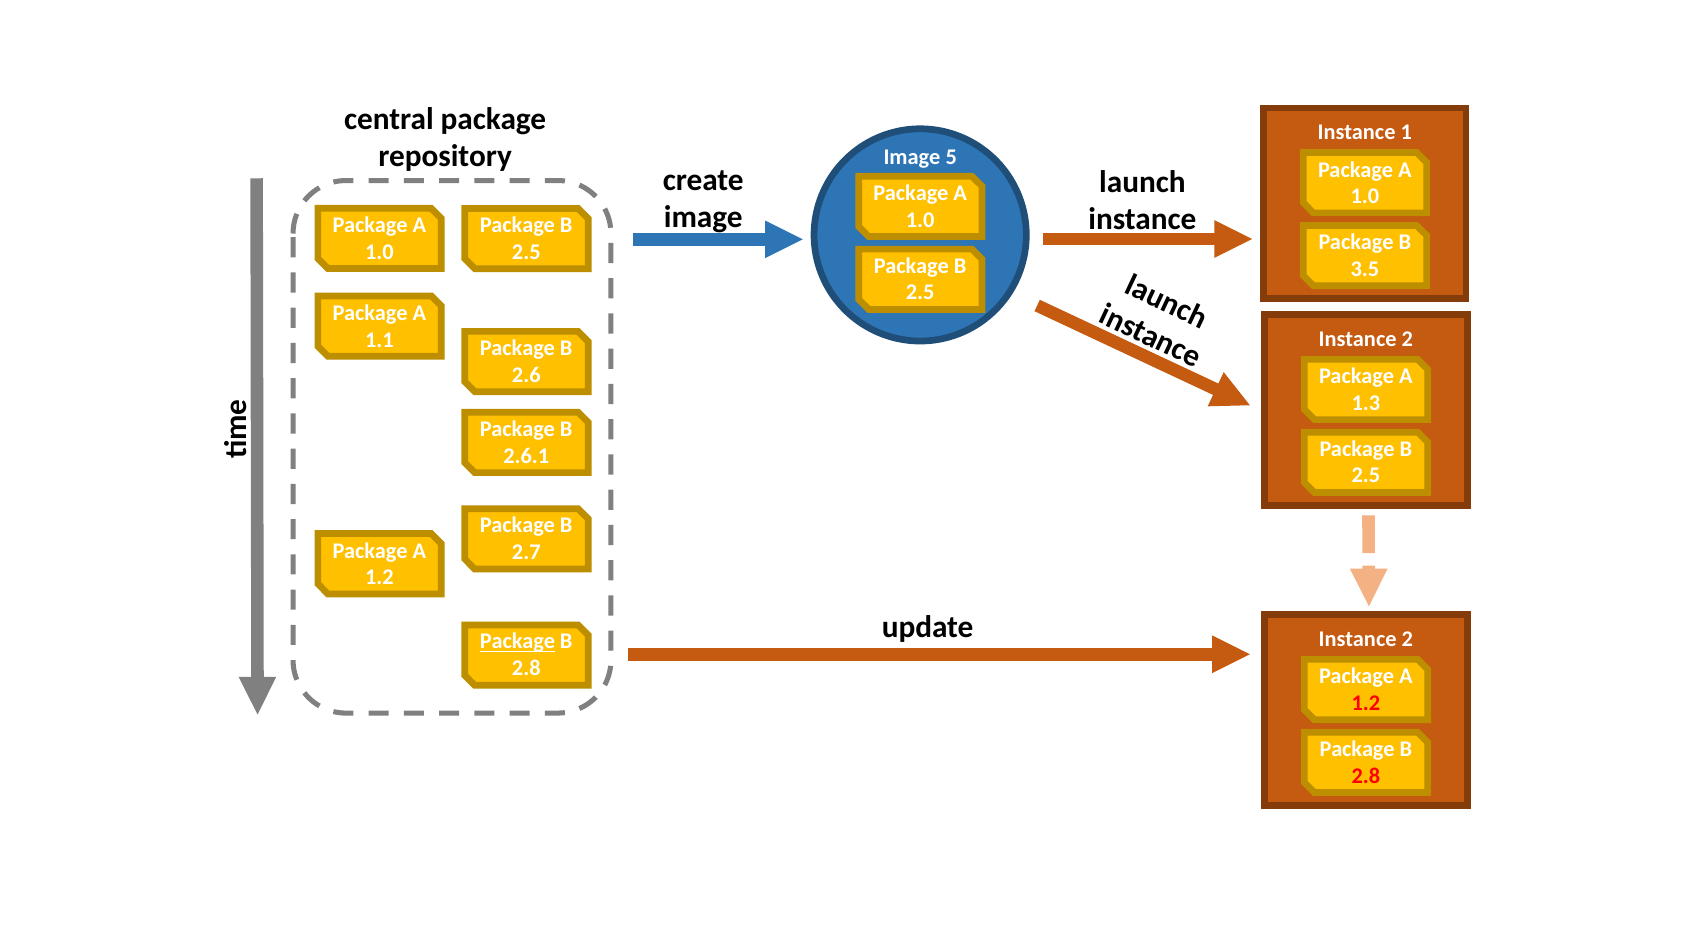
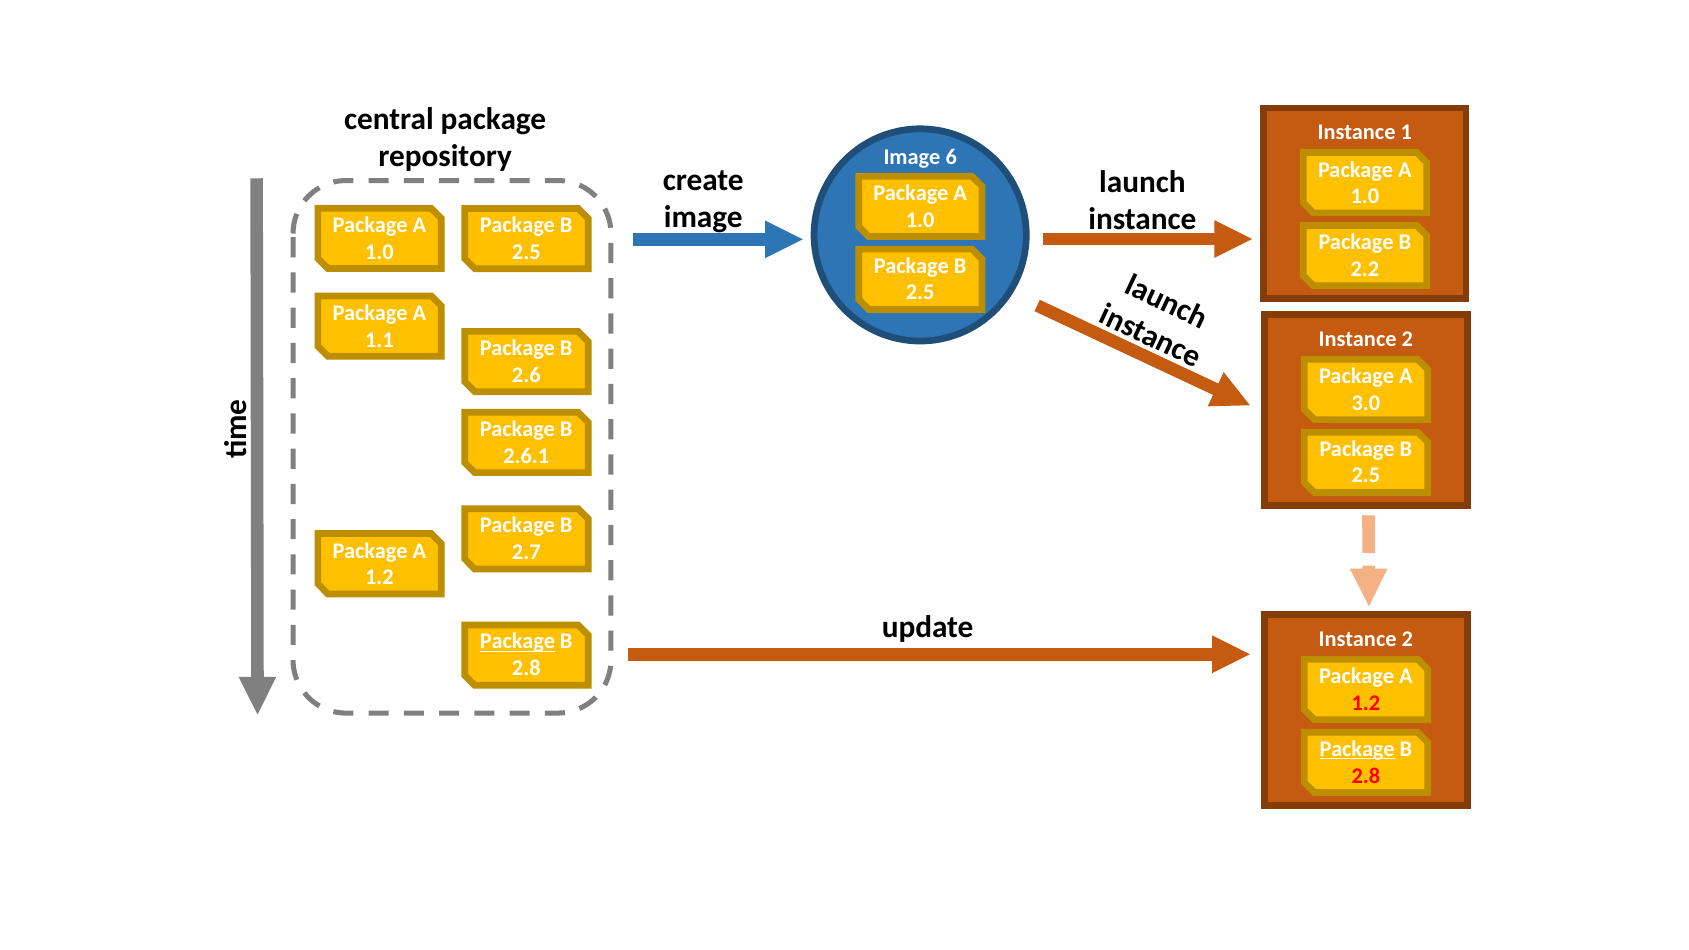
5: 5 -> 6 (951, 157)
3.5: 3.5 -> 2.2 (1365, 269)
1.3: 1.3 -> 3.0 (1366, 403)
Package underline: none -> present (1357, 749)
